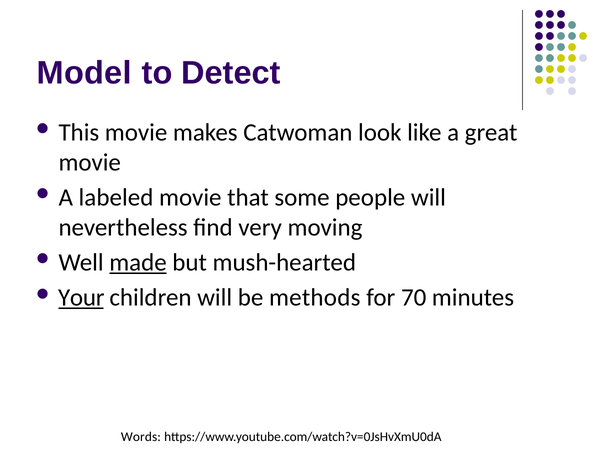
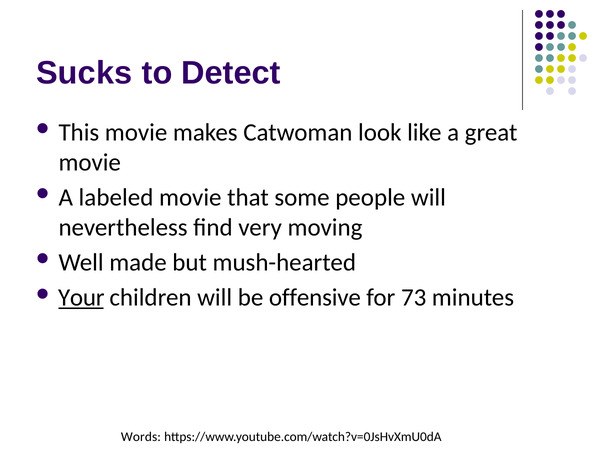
Model: Model -> Sucks (84, 73)
made underline: present -> none (138, 263)
methods: methods -> offensive (315, 298)
70: 70 -> 73 (414, 298)
